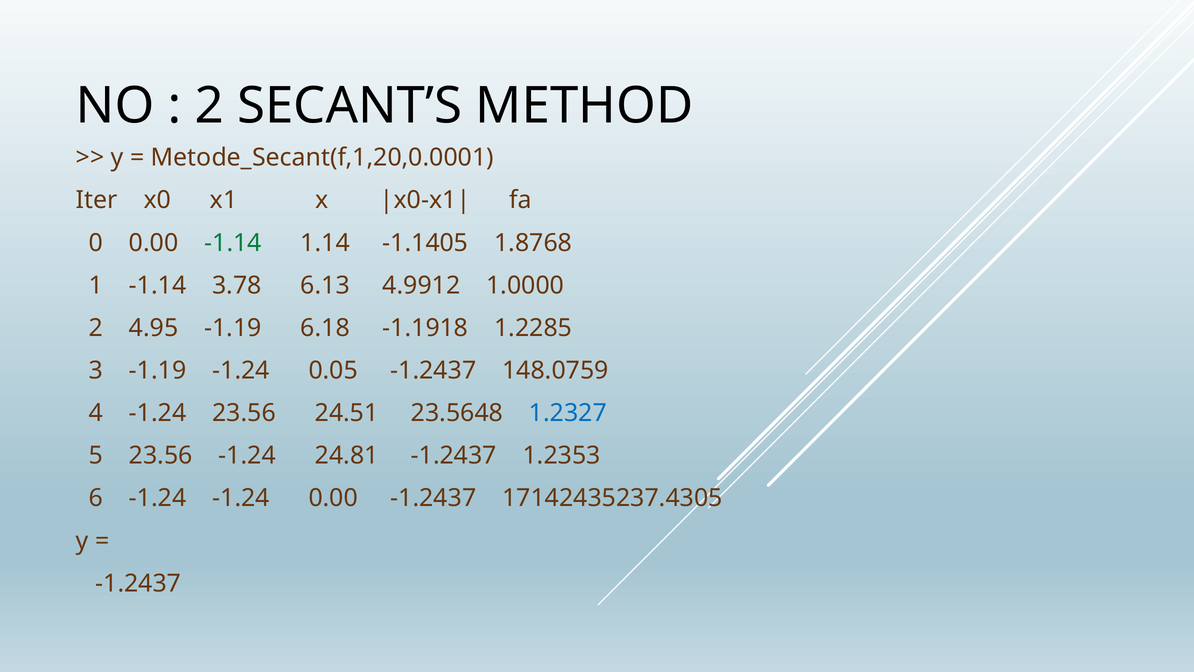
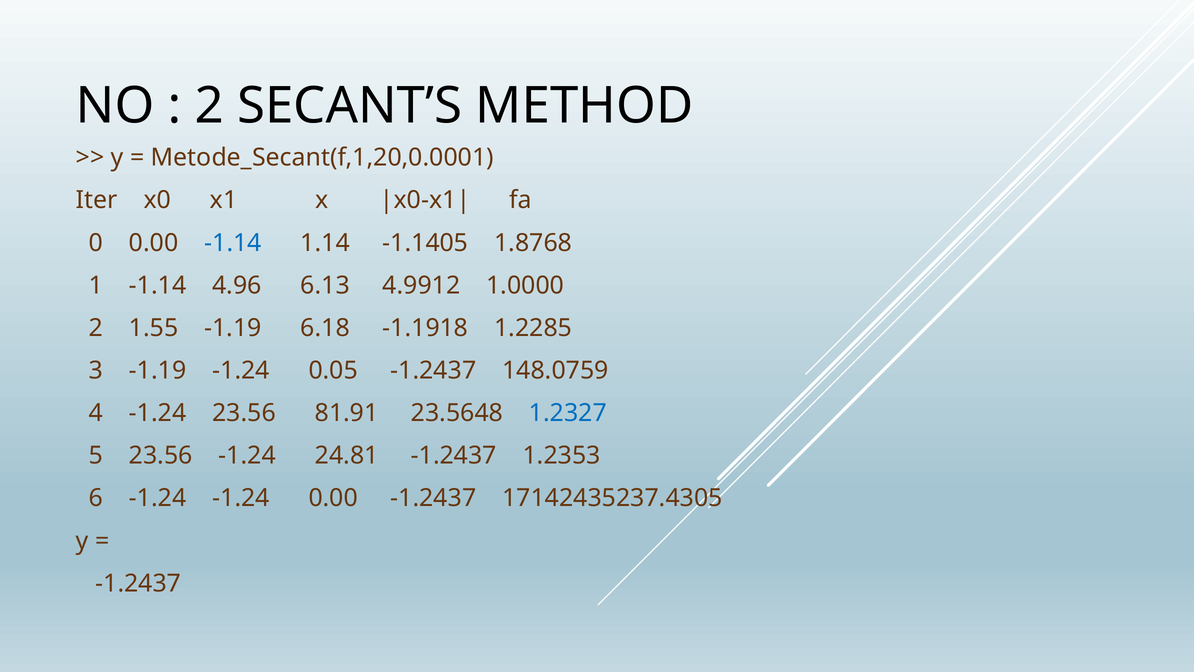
-1.14 colour: green -> blue (233, 243)
3.78: 3.78 -> 4.96 (237, 285)
4.95: 4.95 -> 1.55 (154, 328)
24.51: 24.51 -> 81.91 (347, 413)
